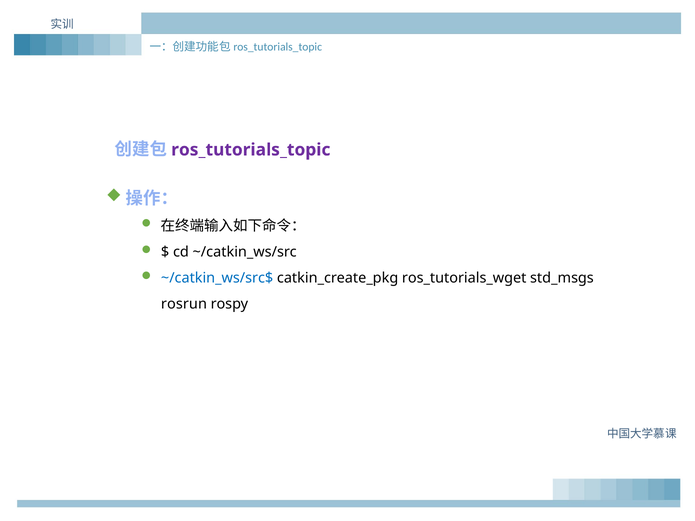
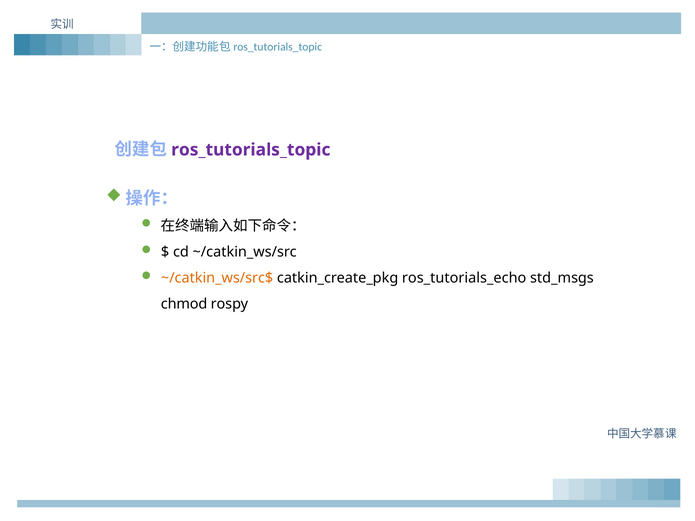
~/catkin_ws/src$ colour: blue -> orange (217, 278)
ros_tutorials_wget: ros_tutorials_wget -> ros_tutorials_echo (464, 278)
rosrun: rosrun -> chmod (184, 304)
